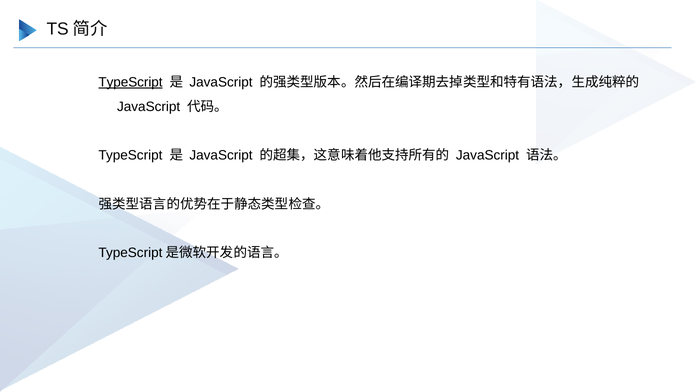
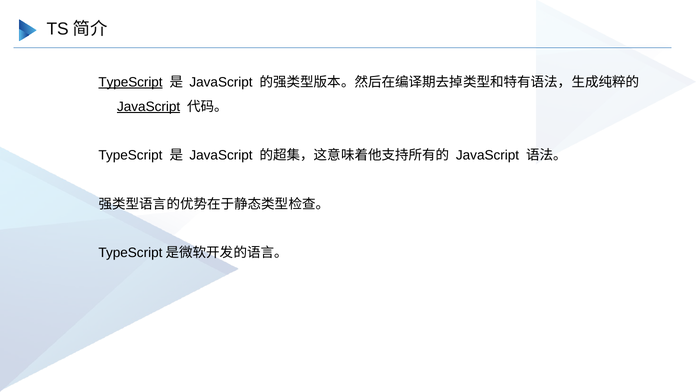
JavaScript underline: none -> present (149, 106)
